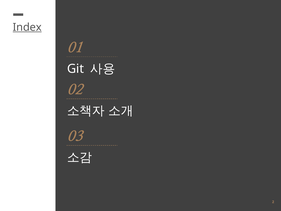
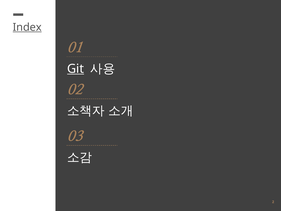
Git underline: none -> present (76, 69)
